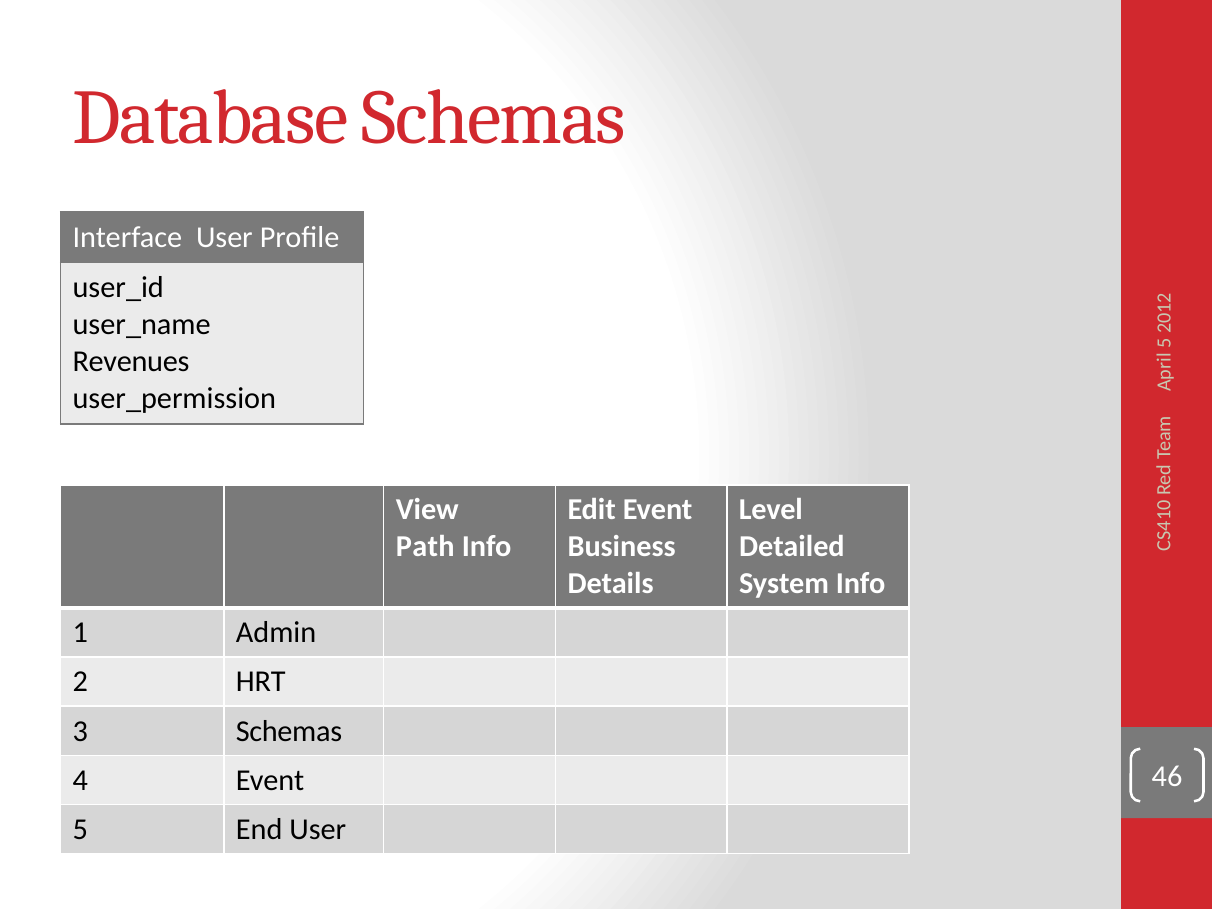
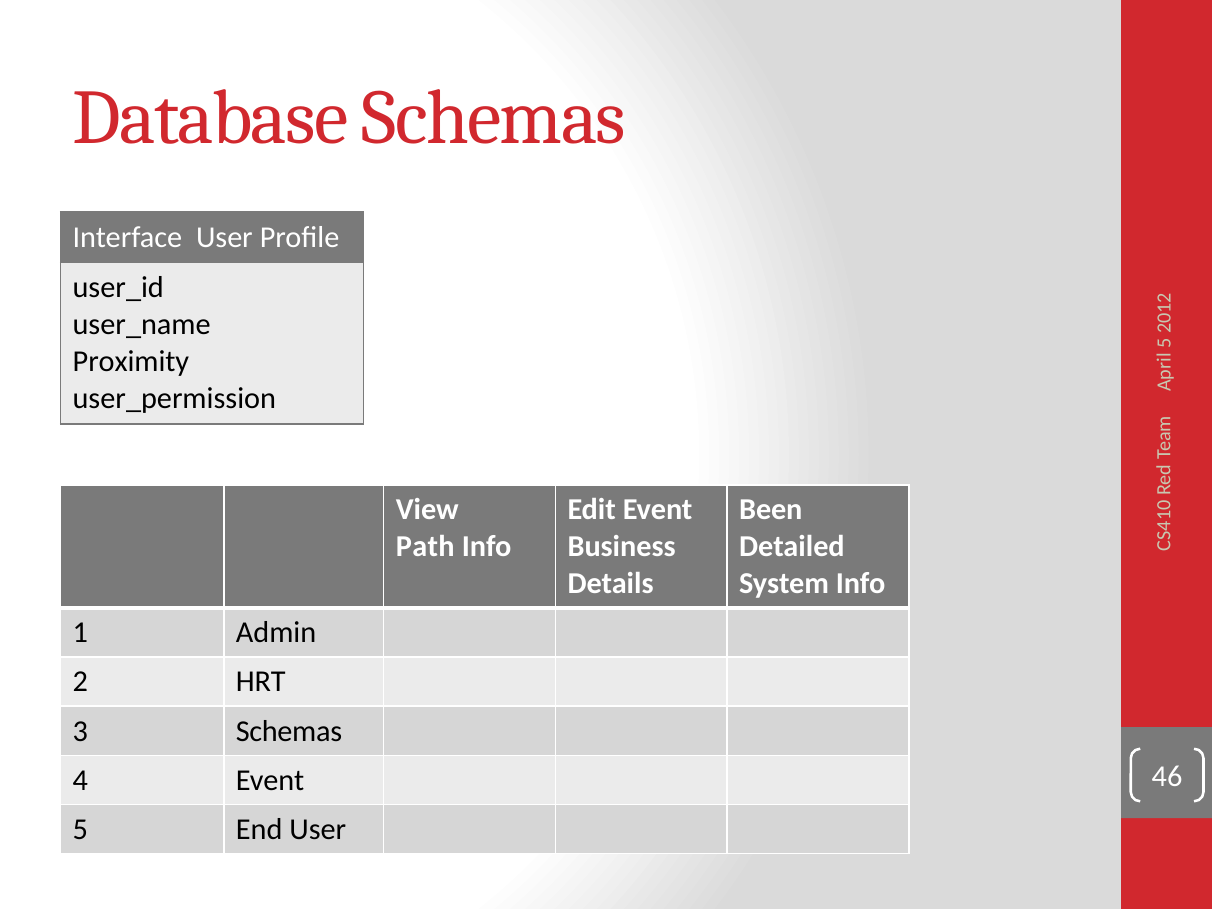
Revenues: Revenues -> Proximity (131, 361)
Level: Level -> Been (771, 510)
